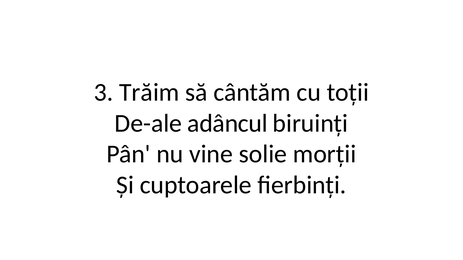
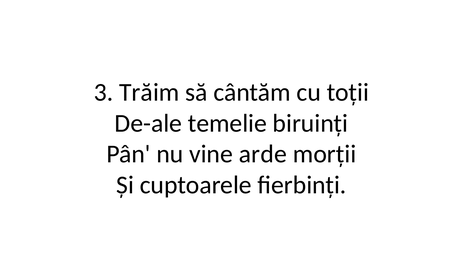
adâncul: adâncul -> temelie (227, 124)
solie: solie -> arde (263, 154)
